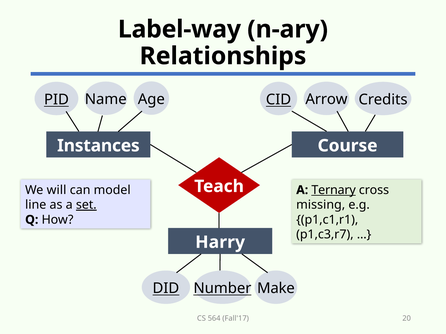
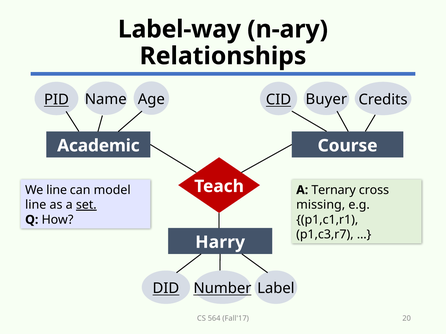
Arrow: Arrow -> Buyer (326, 100)
Instances: Instances -> Academic (98, 146)
We will: will -> line (57, 190)
Ternary underline: present -> none (334, 190)
Make: Make -> Label (276, 289)
